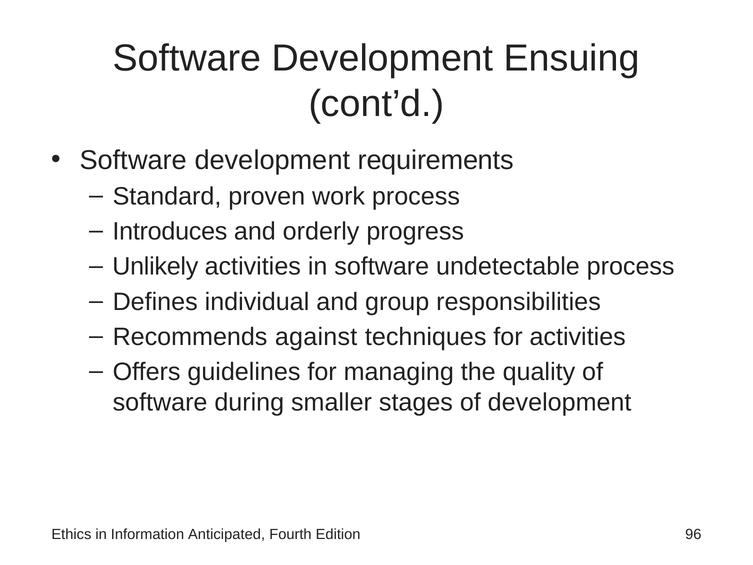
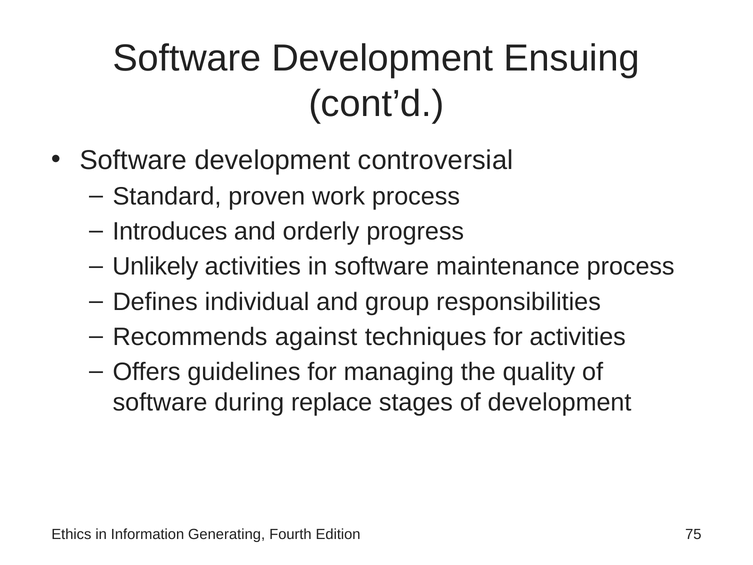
requirements: requirements -> controversial (436, 160)
undetectable: undetectable -> maintenance (508, 267)
smaller: smaller -> replace (332, 402)
Anticipated: Anticipated -> Generating (227, 534)
96: 96 -> 75 (693, 534)
